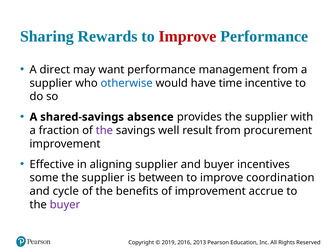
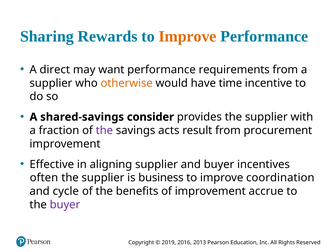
Improve colour: red -> orange (188, 36)
management: management -> requirements (234, 70)
otherwise colour: blue -> orange (127, 83)
absence: absence -> consider (150, 117)
well: well -> acts (169, 130)
some: some -> often (44, 178)
between: between -> business (161, 178)
